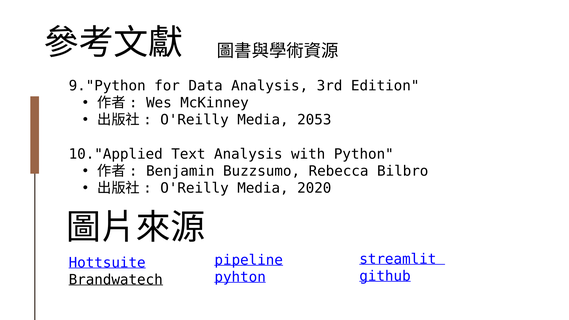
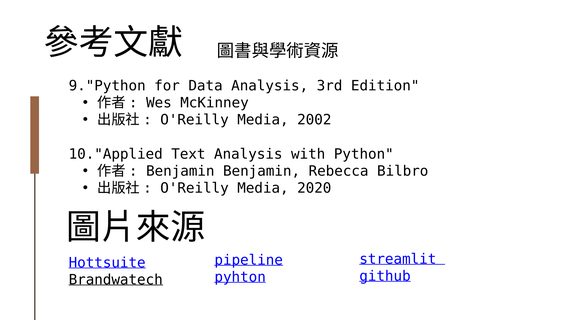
2053: 2053 -> 2002 (314, 120)
Benjamin Buzzsumo: Buzzsumo -> Benjamin (262, 171)
